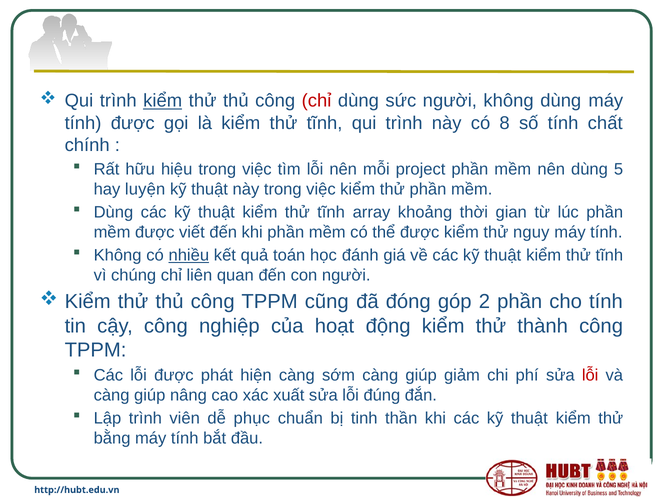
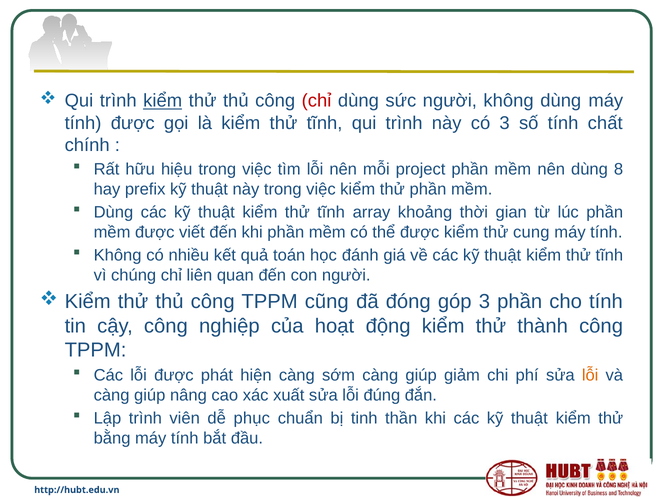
có 8: 8 -> 3 (505, 123)
5: 5 -> 8 (619, 169)
luyện: luyện -> prefix (145, 189)
nguy: nguy -> cung (531, 232)
nhiều underline: present -> none (189, 256)
góp 2: 2 -> 3 (484, 302)
lỗi colour: red -> orange (590, 376)
